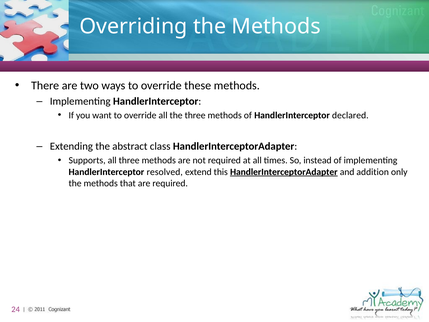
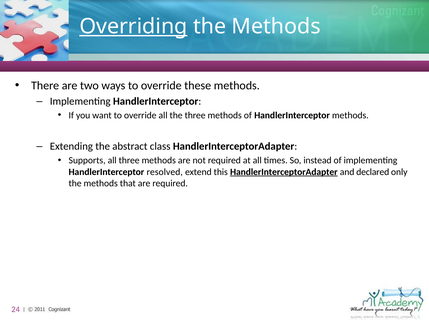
Overriding underline: none -> present (133, 27)
HandlerInterceptor declared: declared -> methods (350, 115)
addition: addition -> declared (373, 172)
